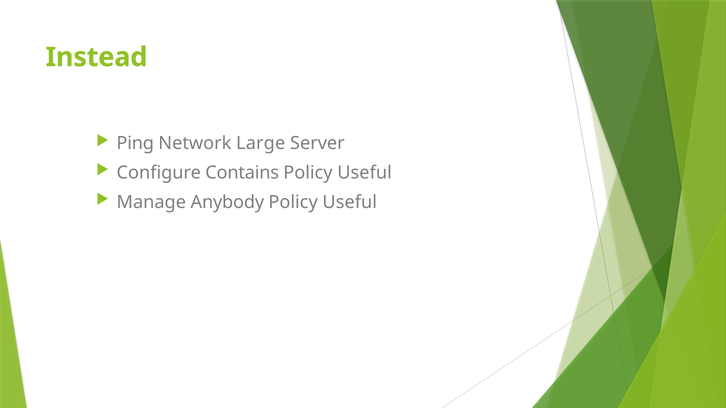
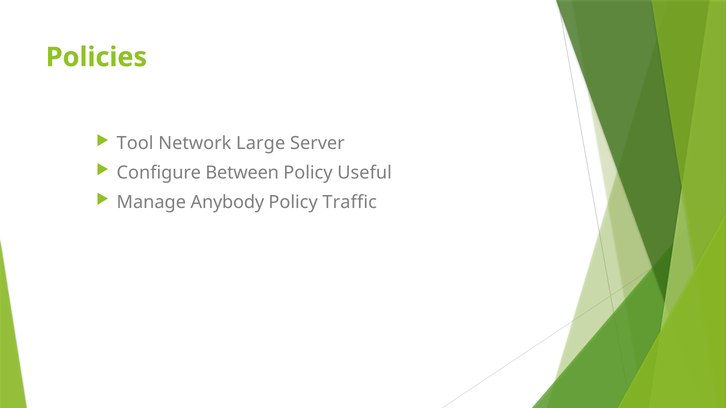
Instead: Instead -> Policies (96, 57)
Ping: Ping -> Tool (135, 144)
Contains: Contains -> Between (242, 173)
Useful: Useful -> Traffic (350, 202)
